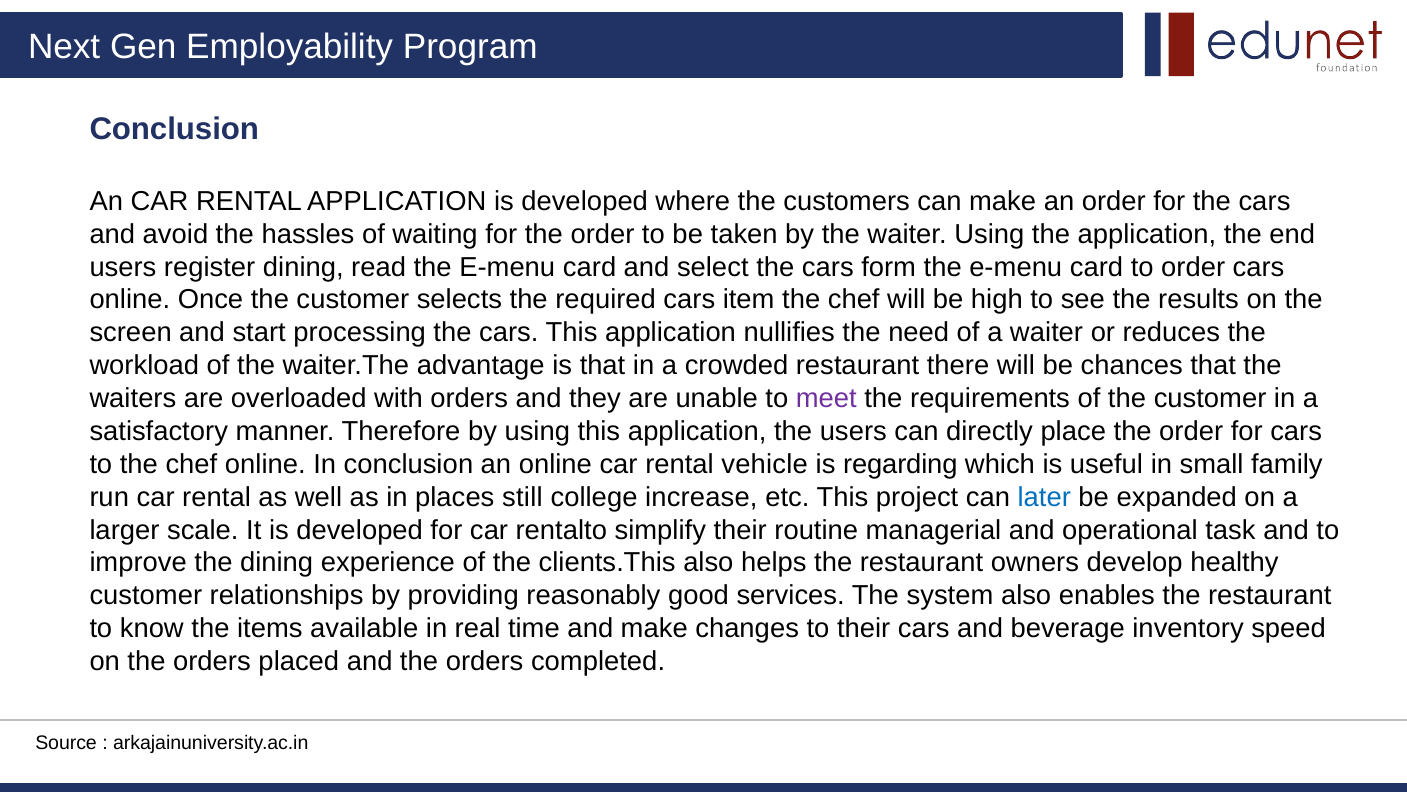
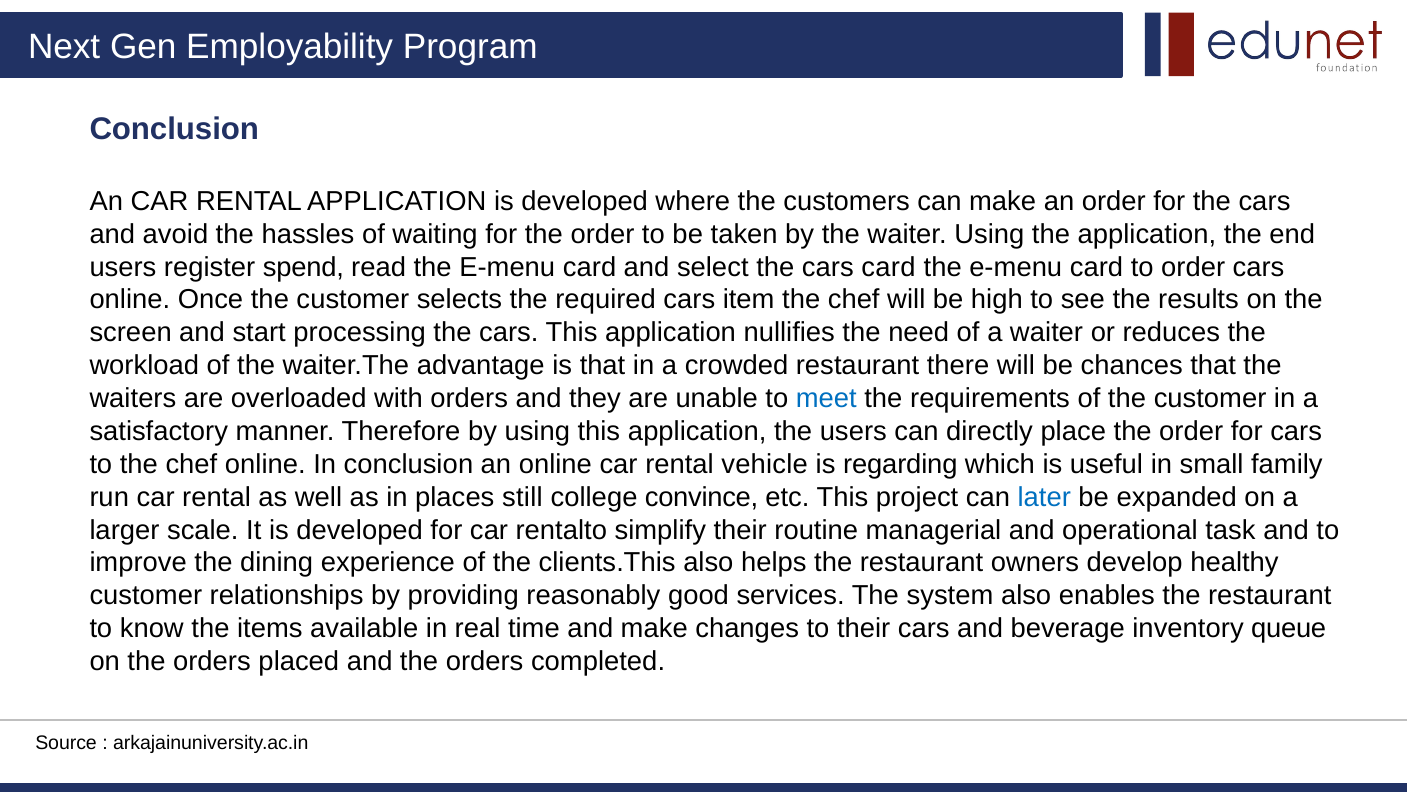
register dining: dining -> spend (303, 267)
cars form: form -> card (889, 267)
meet colour: purple -> blue (826, 398)
increase: increase -> convince (702, 497)
speed: speed -> queue (1289, 628)
